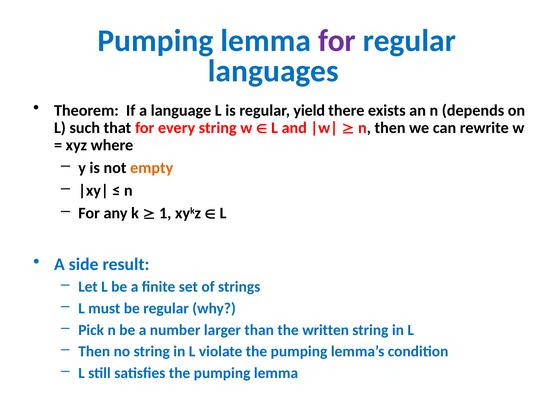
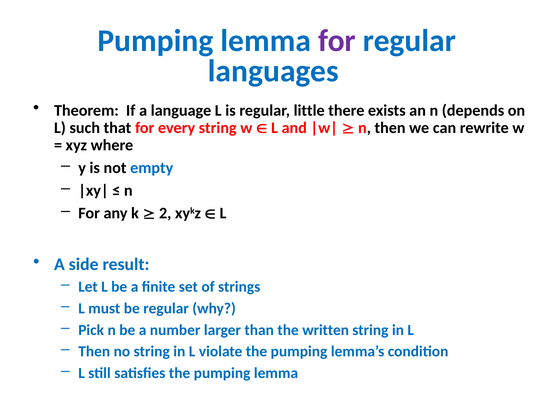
yield: yield -> little (309, 111)
empty colour: orange -> blue (152, 168)
1: 1 -> 2 (165, 214)
